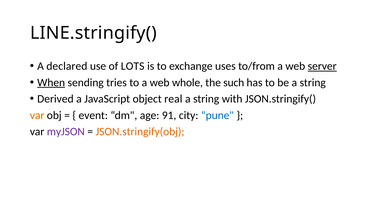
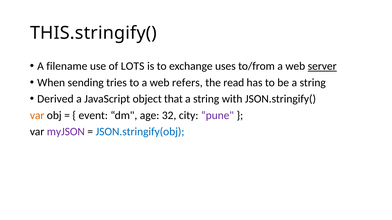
LINE.stringify(: LINE.stringify( -> THIS.stringify( (93, 33)
declared: declared -> filename (67, 66)
When underline: present -> none (51, 83)
whole: whole -> refers (187, 83)
such: such -> read (234, 83)
real: real -> that (173, 99)
91: 91 -> 32 (169, 116)
pune colour: blue -> purple (217, 116)
JSON.stringify(obj colour: orange -> blue (140, 132)
